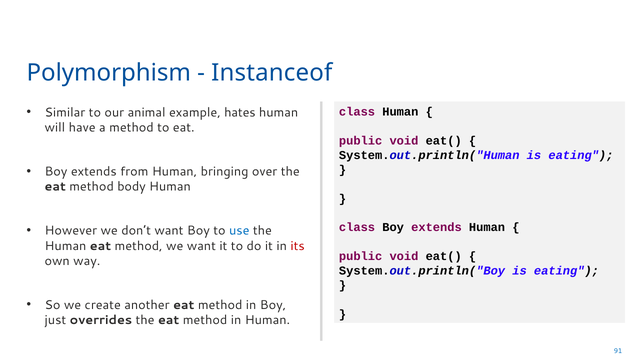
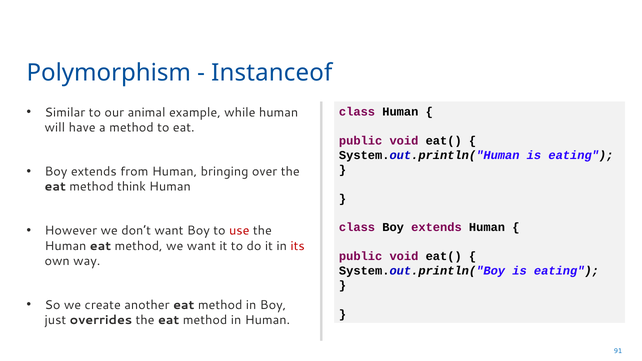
hates: hates -> while (240, 112)
body: body -> think (131, 187)
use colour: blue -> red (239, 231)
